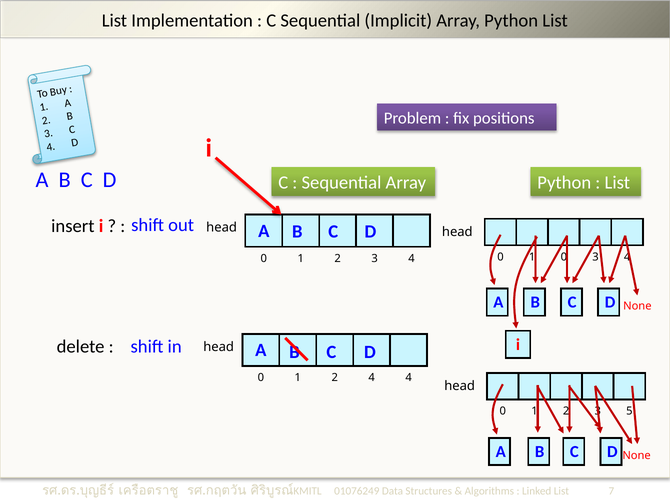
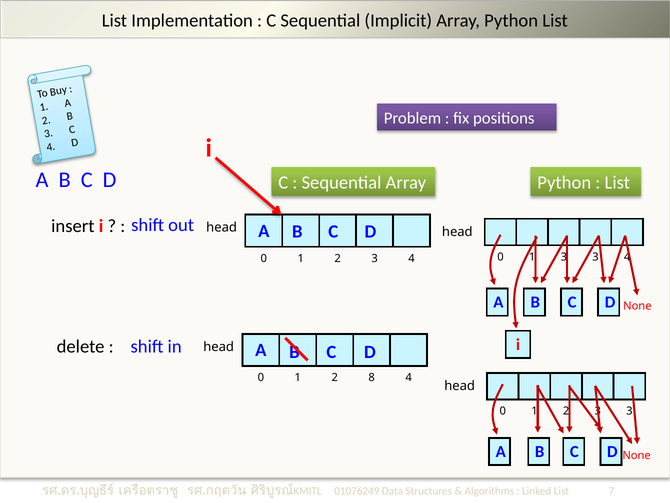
1 0: 0 -> 3 (564, 257)
2 4: 4 -> 8 (372, 377)
2 3 5: 5 -> 3 (629, 411)
